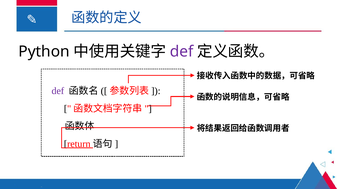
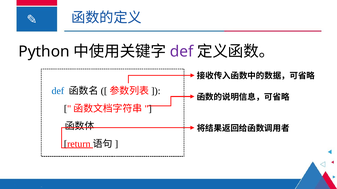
def colour: purple -> blue (58, 91)
